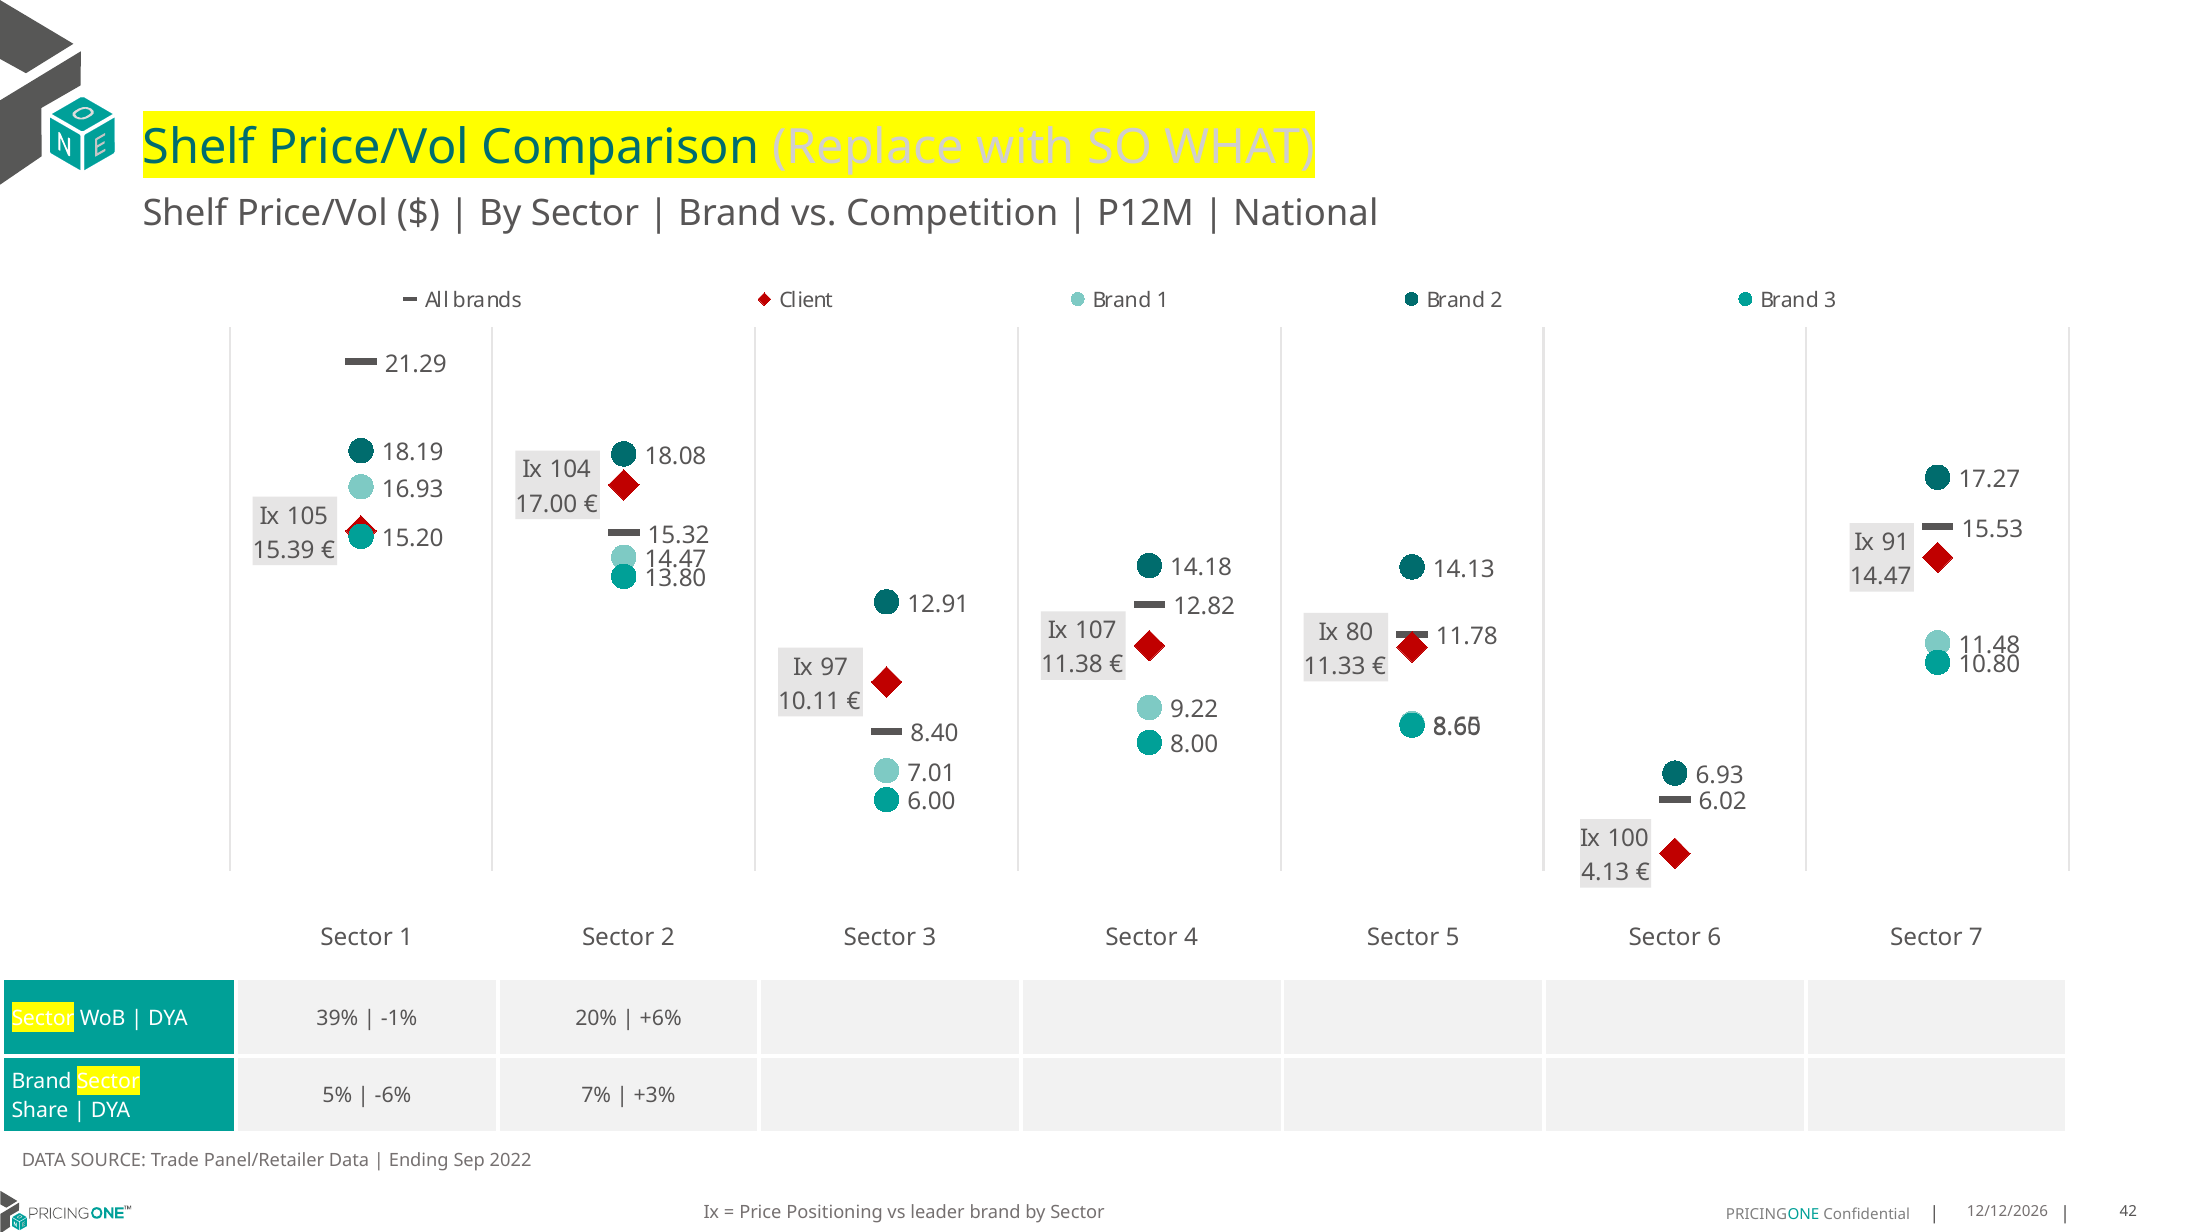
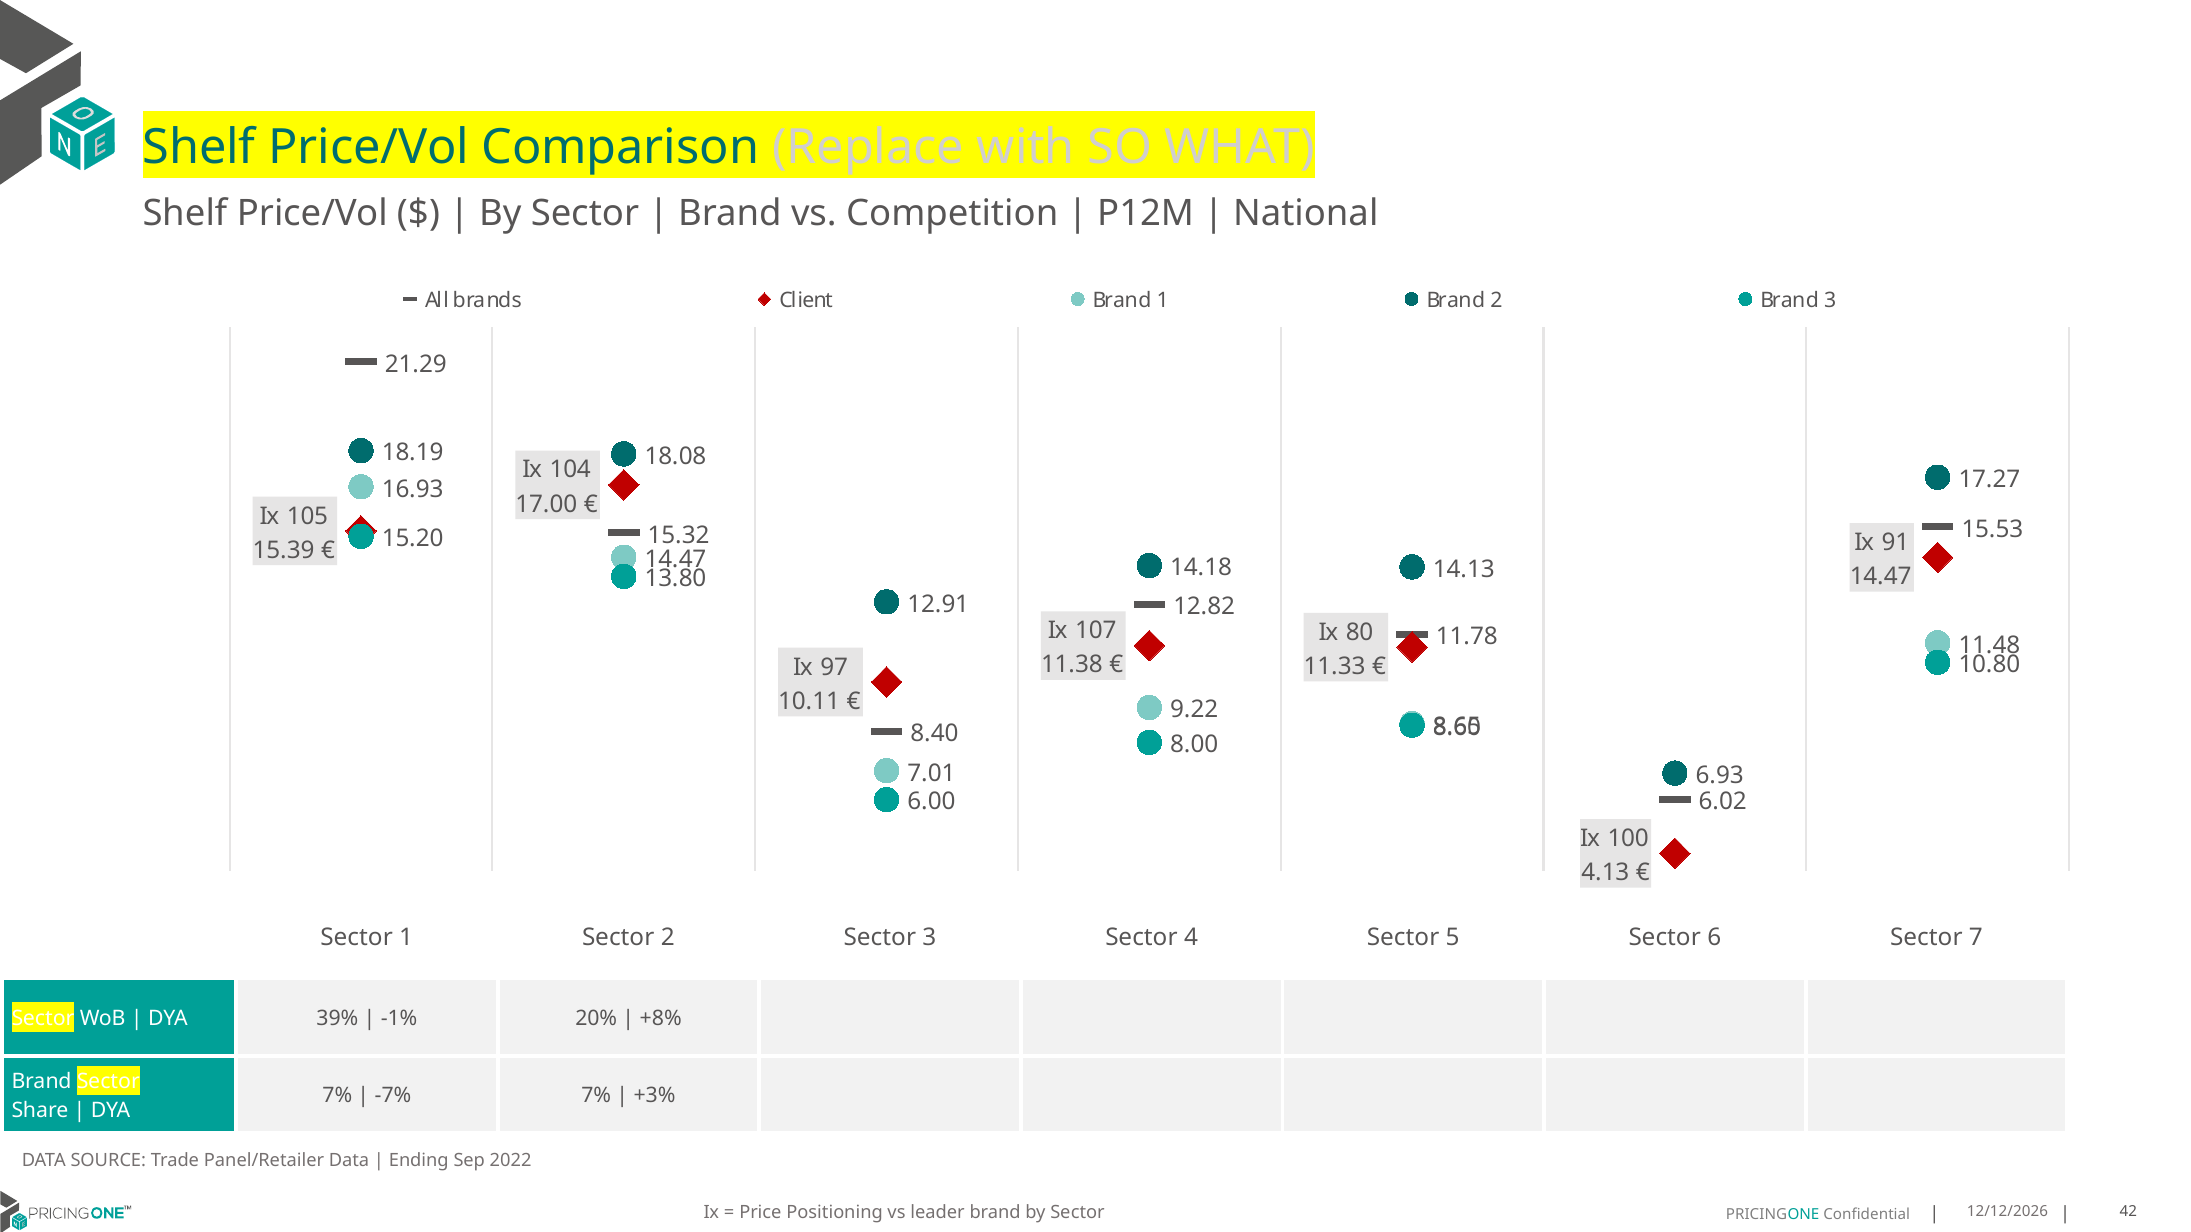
+6%: +6% -> +8% (661, 1019)
5%: 5% -> 7% (337, 1096)
-6%: -6% -> -7% (393, 1096)
